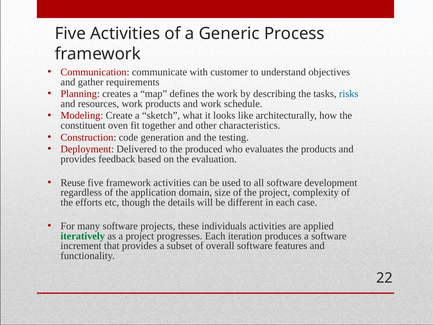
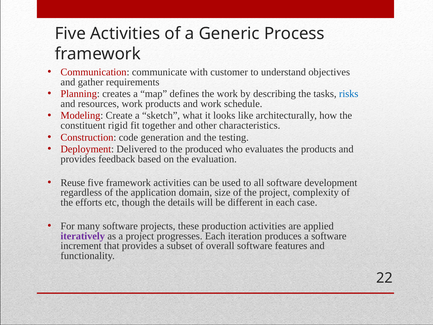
oven: oven -> rigid (118, 125)
individuals: individuals -> production (224, 226)
iteratively colour: green -> purple (83, 236)
